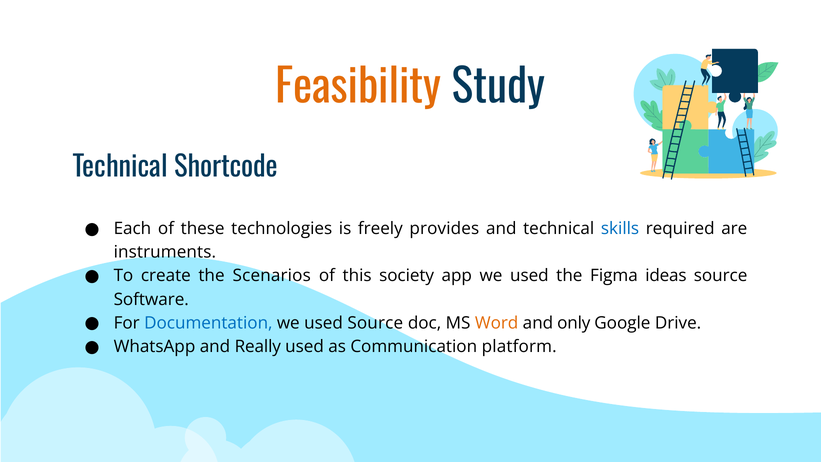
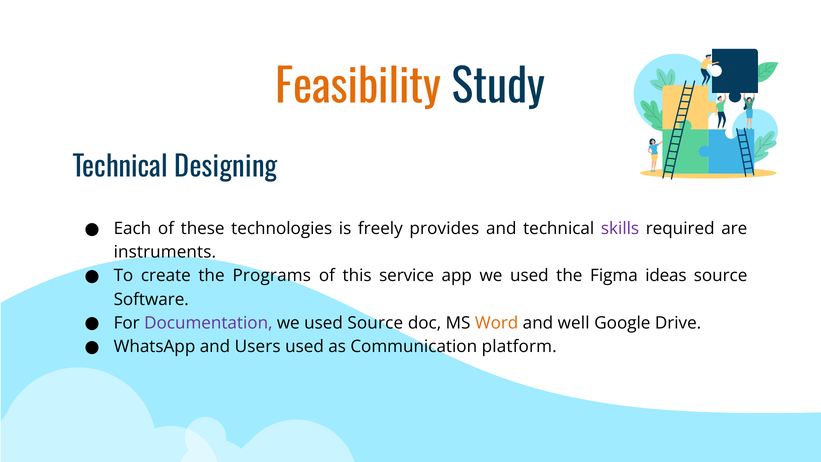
Shortcode: Shortcode -> Designing (226, 167)
skills colour: blue -> purple (620, 228)
Scenarios: Scenarios -> Programs (272, 276)
society: society -> service (407, 276)
Documentation colour: blue -> purple (208, 323)
only: only -> well (574, 323)
Really: Really -> Users (258, 346)
